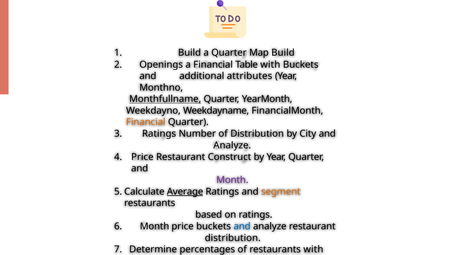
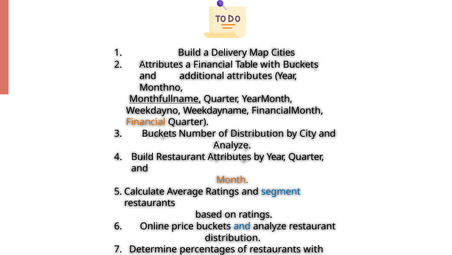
a Quarter: Quarter -> Delivery (229, 53)
Map Build: Build -> Cities (283, 53)
Openings: Openings -> Attributes (161, 64)
Ratings: Ratings -> Buckets (159, 133)
Price: Price -> Build (142, 157)
Restaurant Construct: Construct -> Attributes (230, 157)
Month colour: purple -> orange (232, 180)
Average underline: present -> none (185, 191)
segment colour: orange -> blue (281, 191)
Month: Month -> Online (155, 226)
